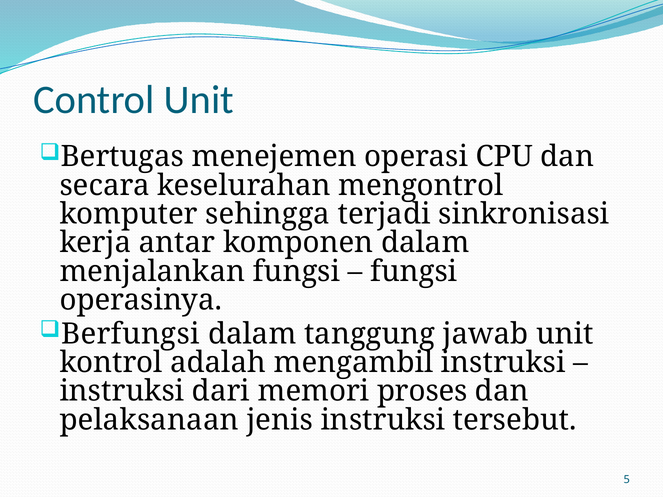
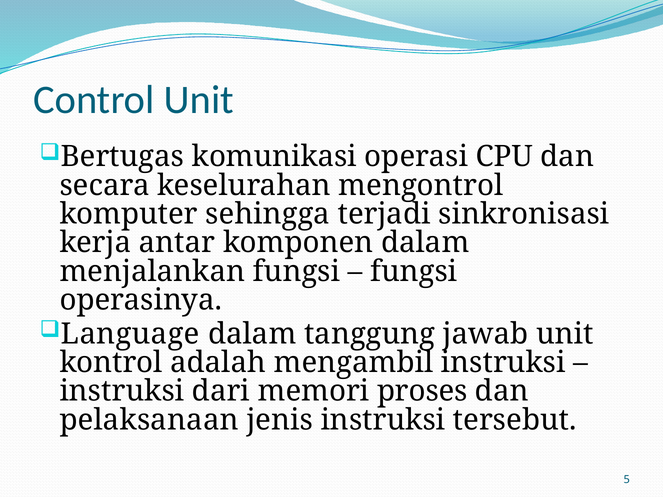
menejemen: menejemen -> komunikasi (274, 157)
Berfungsi: Berfungsi -> Language (130, 334)
